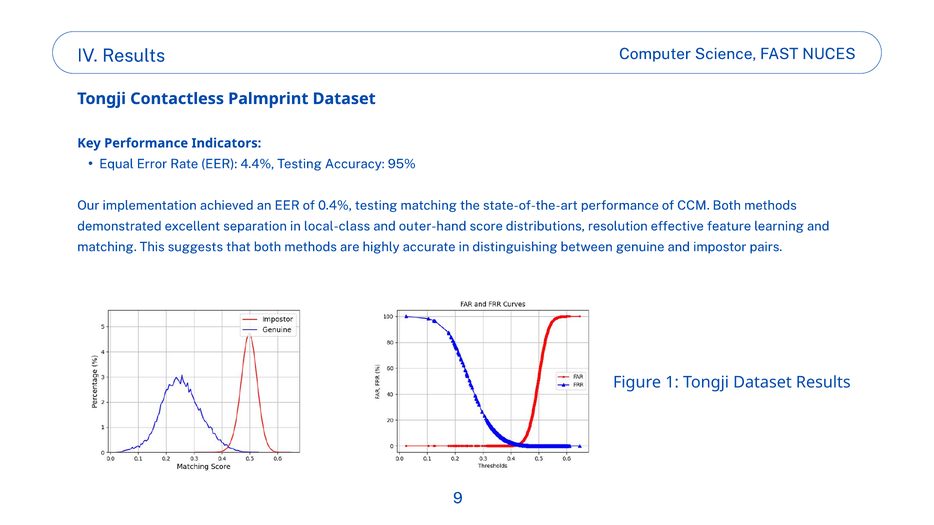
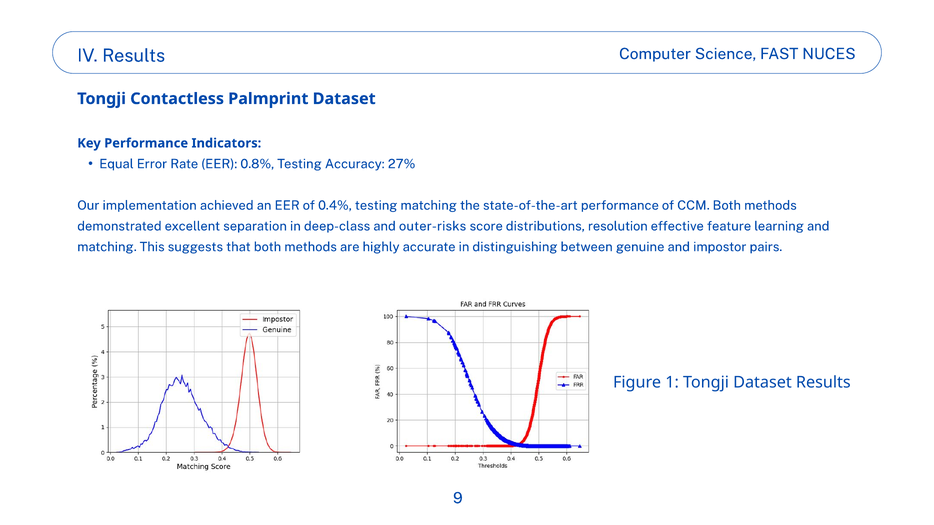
4.4%: 4.4% -> 0.8% (257, 164)
95%: 95% -> 27% (402, 164)
local-class: local-class -> deep-class (337, 226)
outer-hand: outer-hand -> outer-risks (433, 226)
